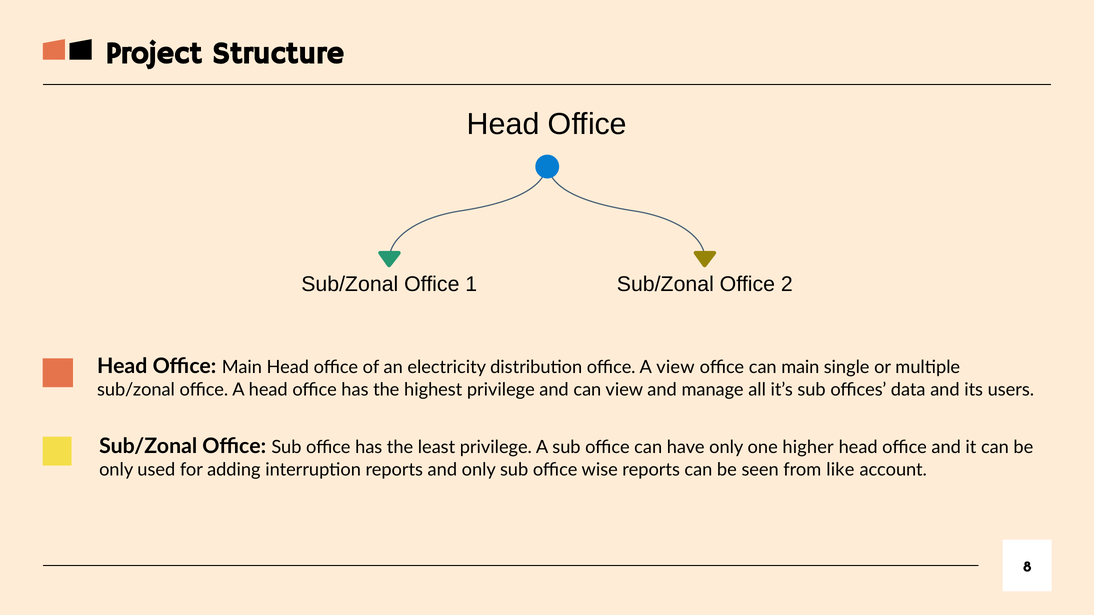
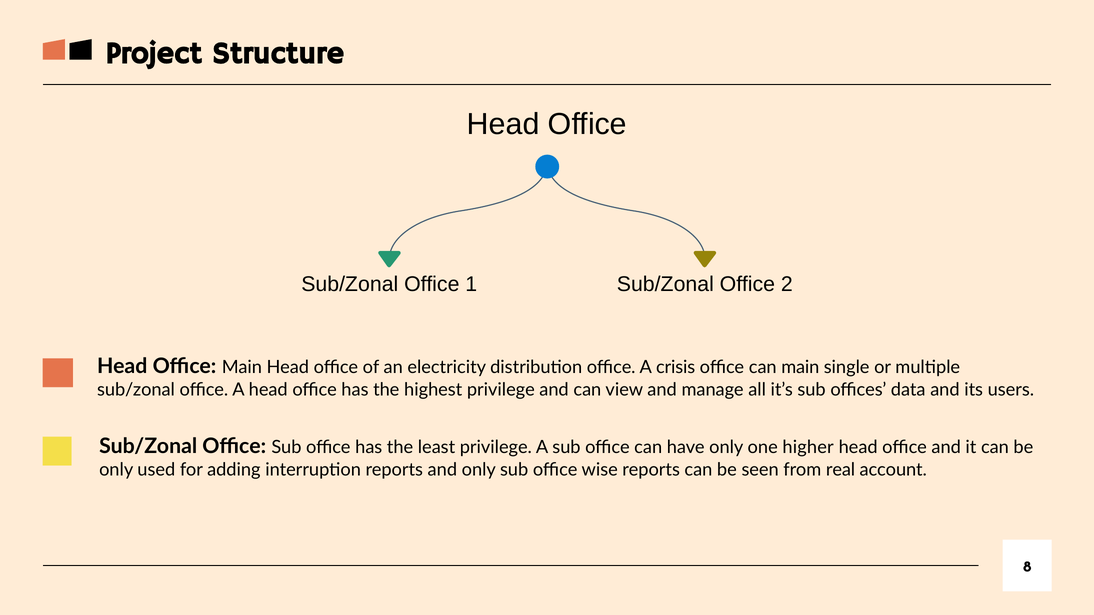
A view: view -> crisis (676, 368)
like: like -> real (841, 470)
